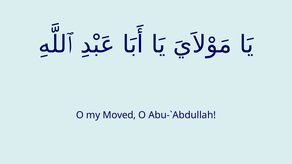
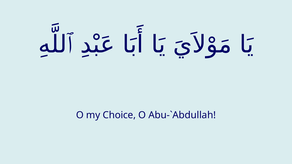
Moved: Moved -> Choice (119, 115)
